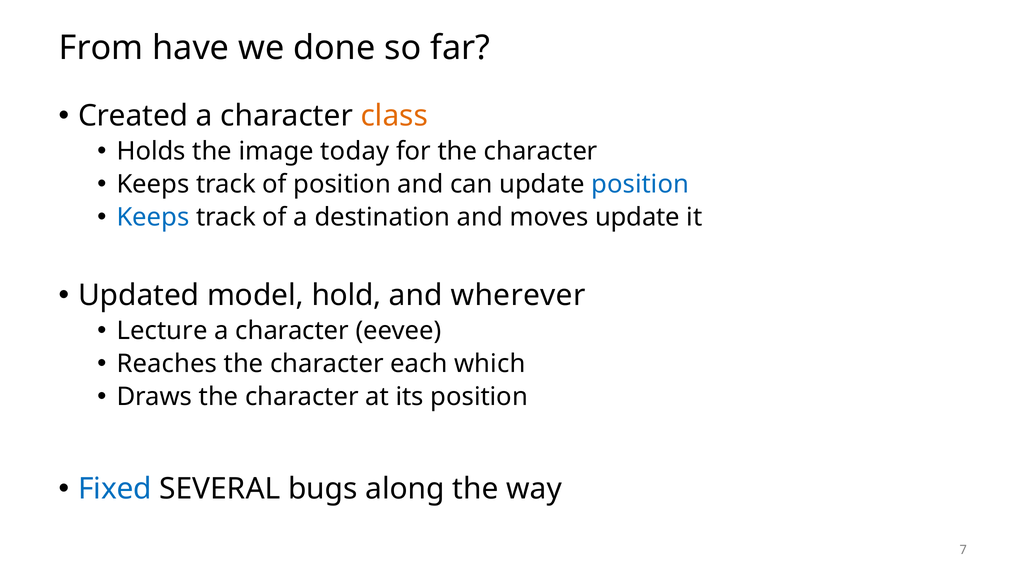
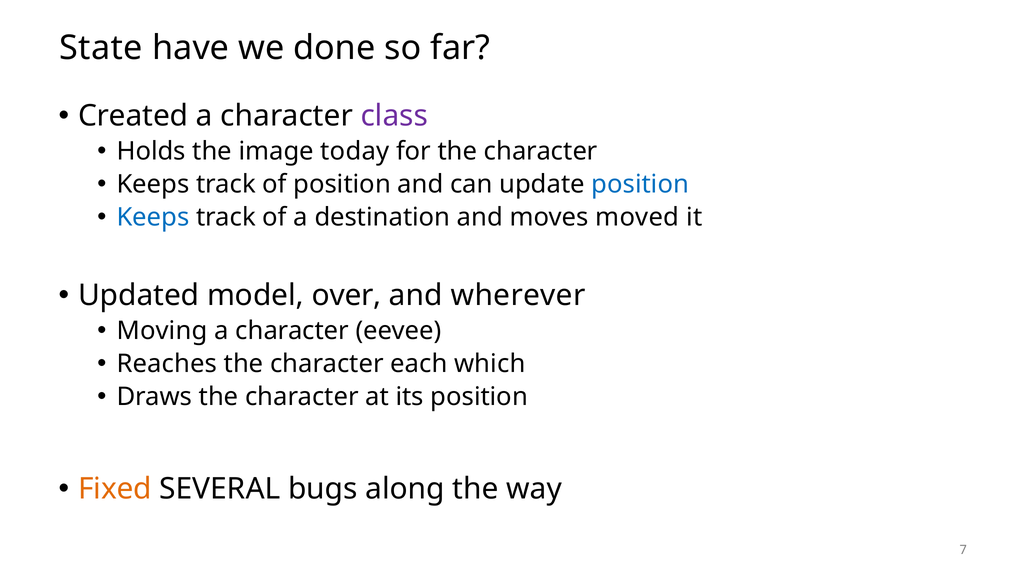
From: From -> State (101, 48)
class colour: orange -> purple (394, 116)
moves update: update -> moved (637, 217)
hold: hold -> over (347, 295)
Lecture: Lecture -> Moving (162, 331)
Fixed colour: blue -> orange (115, 489)
